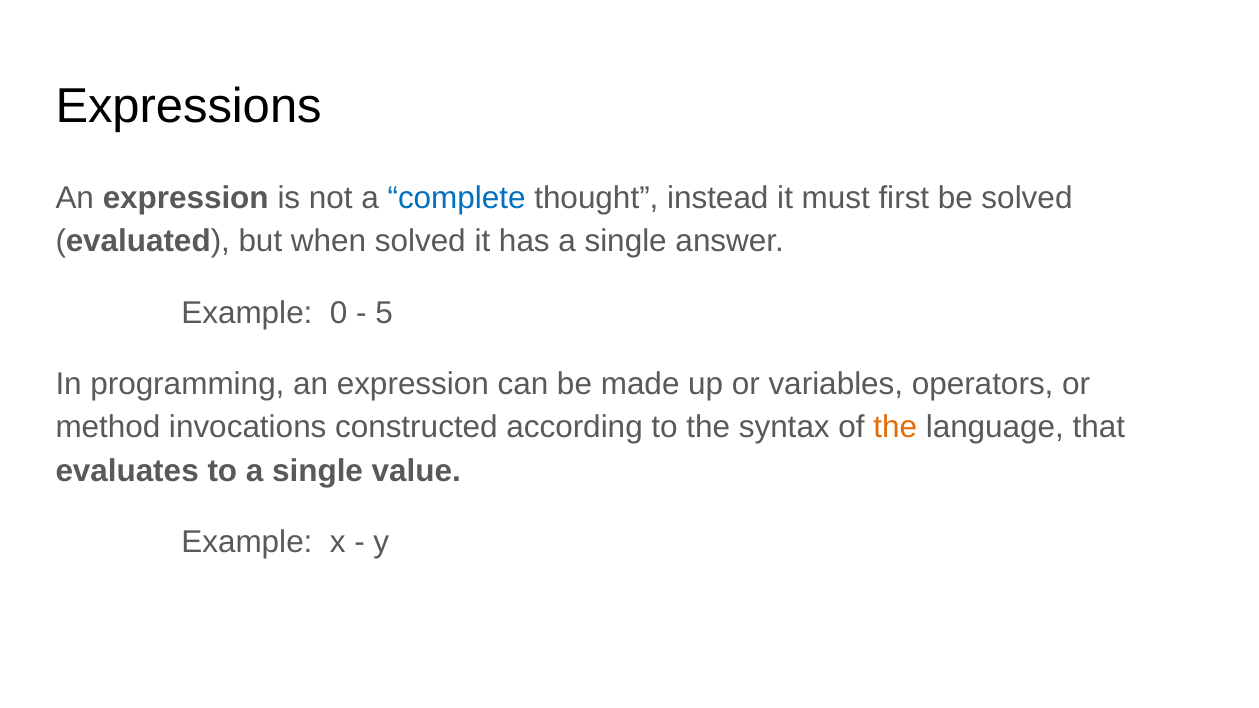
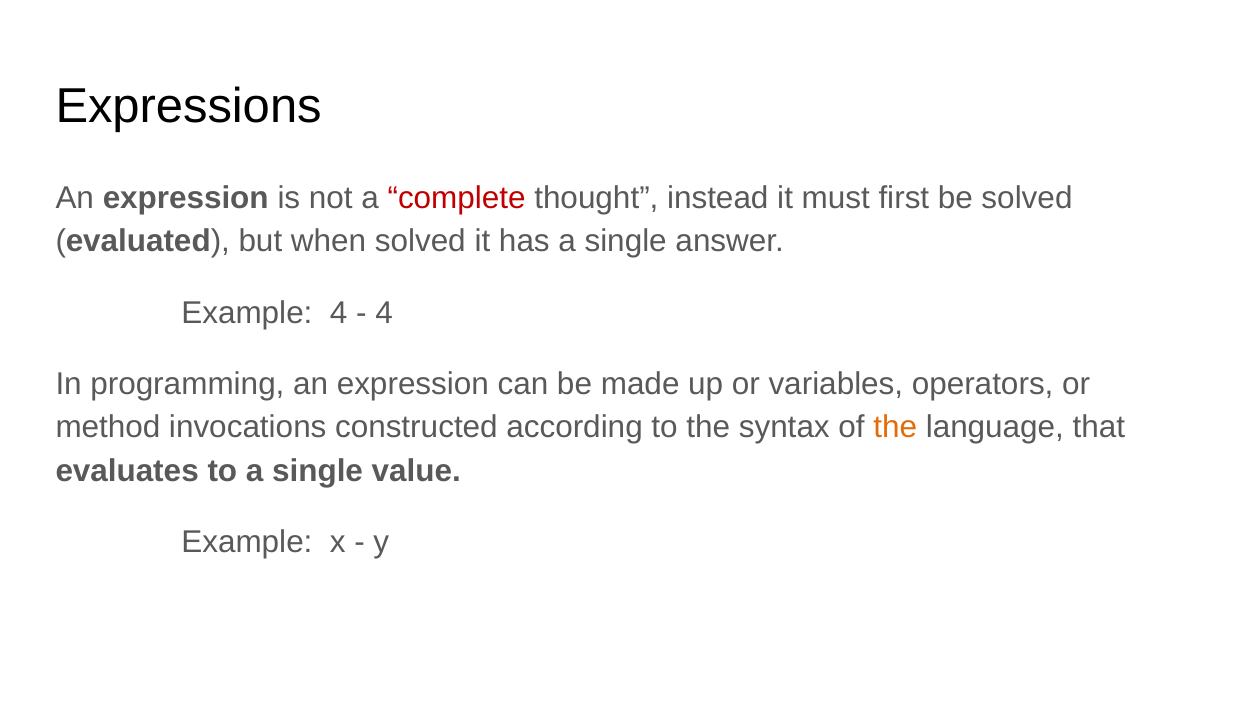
complete colour: blue -> red (457, 198)
Example 0: 0 -> 4 (339, 313)
5: 5 -> 4 (384, 313)
